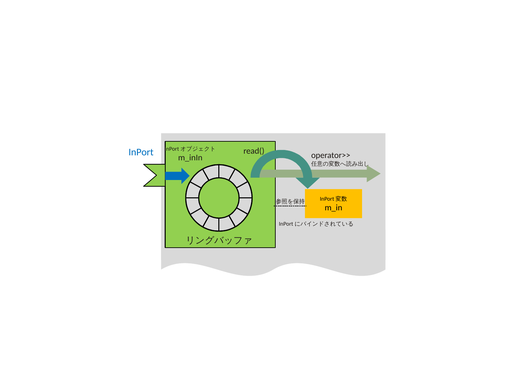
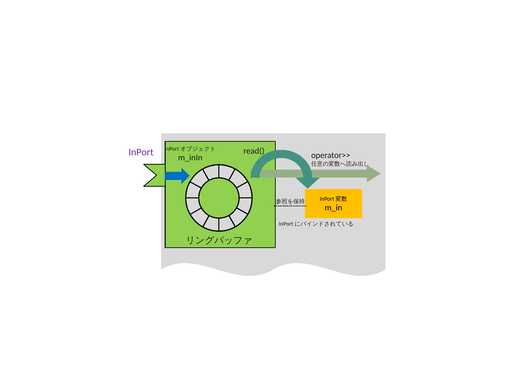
InPort colour: blue -> purple (141, 152)
